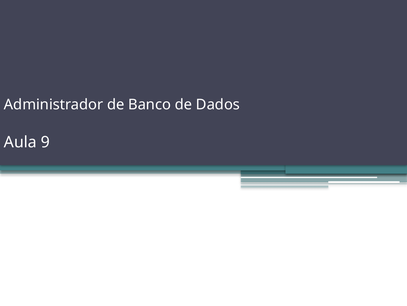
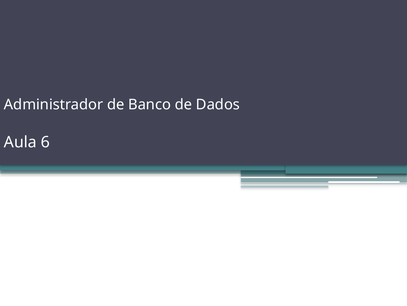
9: 9 -> 6 (45, 142)
